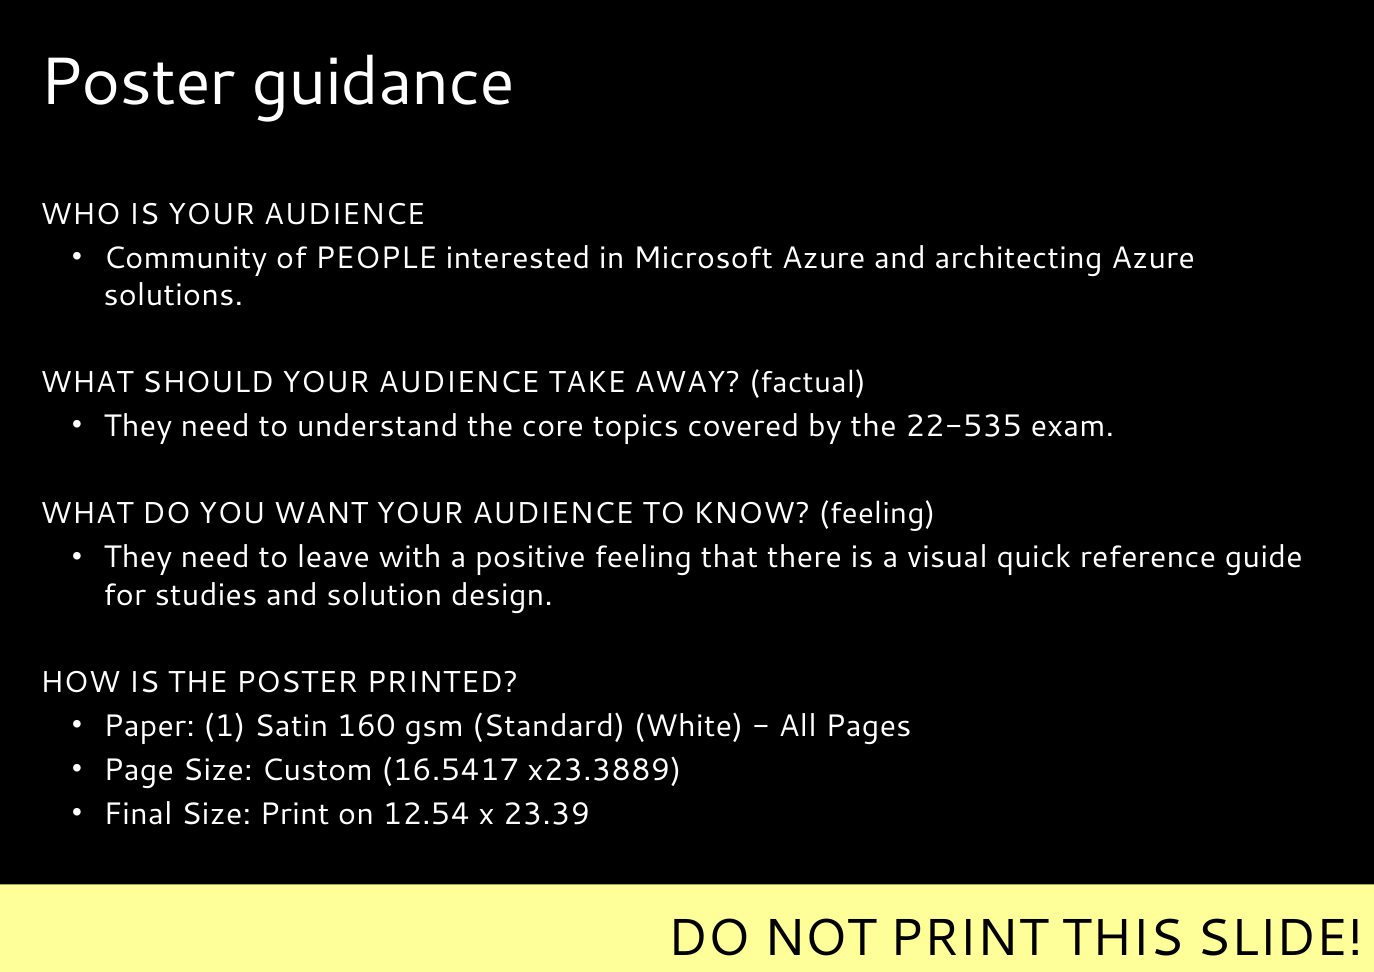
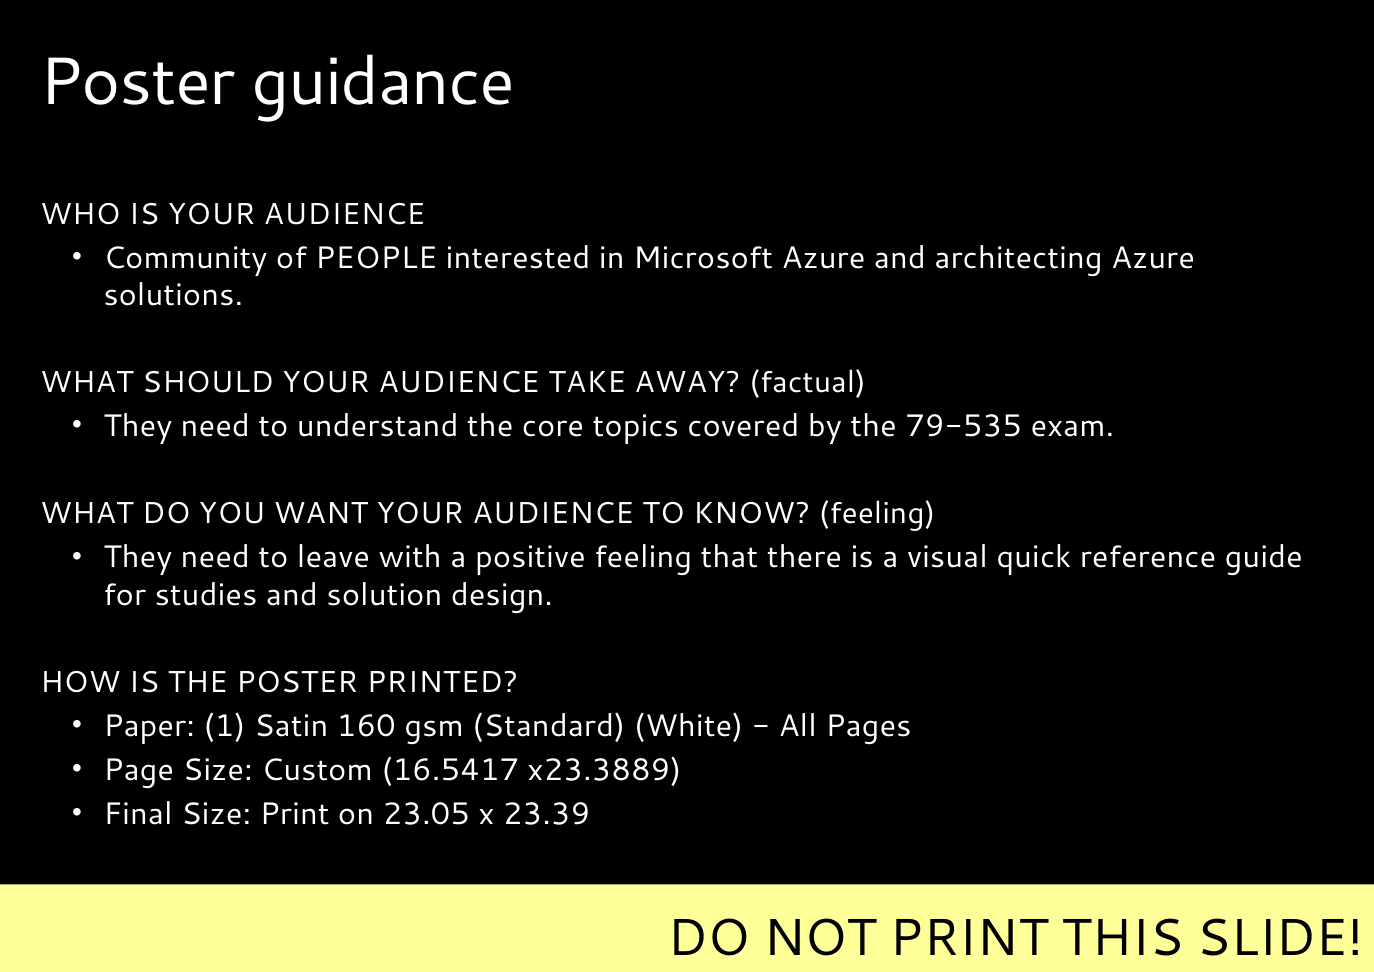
22-535: 22-535 -> 79-535 (964, 426)
12.54: 12.54 -> 23.05 (426, 814)
